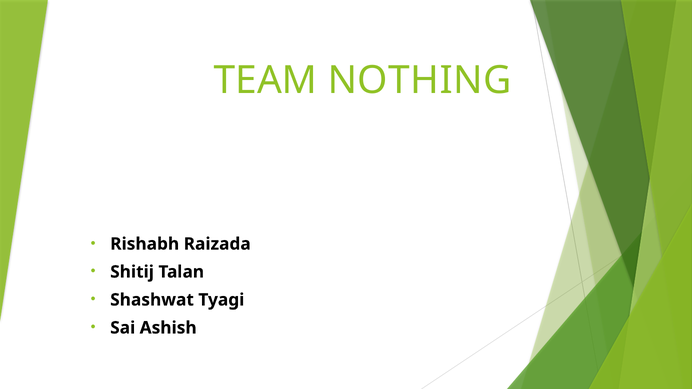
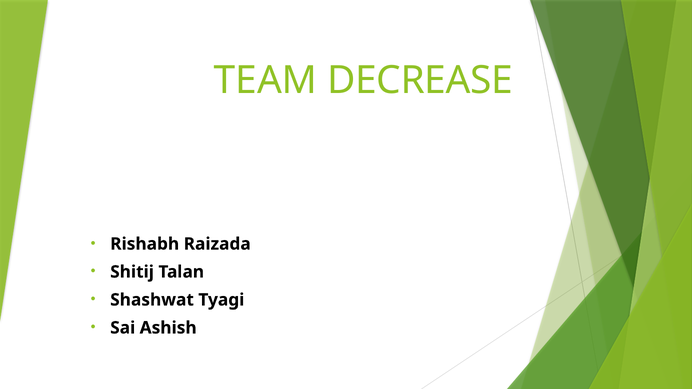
NOTHING: NOTHING -> DECREASE (420, 81)
